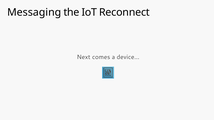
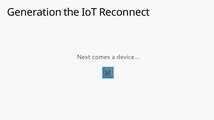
Messaging: Messaging -> Generation (34, 12)
